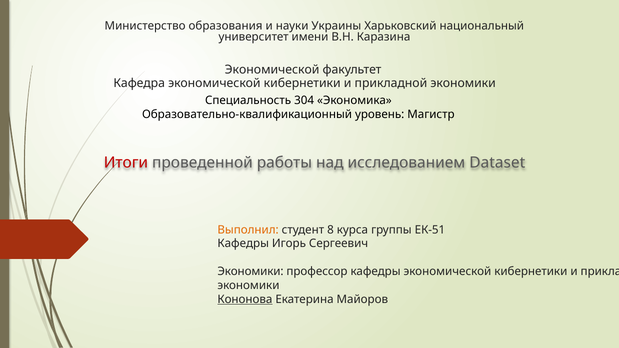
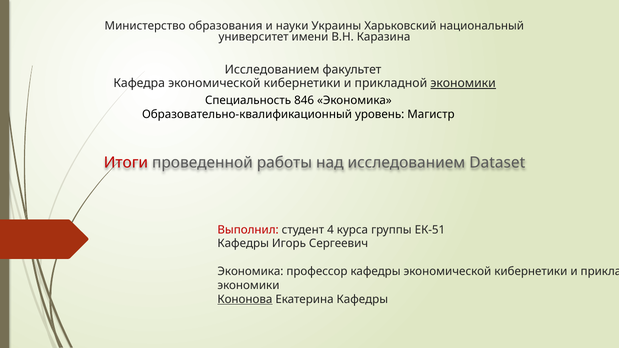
Экономической: Экономической -> Исследованием (272, 70)
экономики underline: none -> present (463, 83)
304: 304 -> 846 (304, 101)
Выполнил colour: orange -> red (248, 230)
8: 8 -> 4 (331, 230)
Экономики: Экономики -> Экономика (250, 272)
Екатерина Майоров: Майоров -> Кафедры (362, 299)
